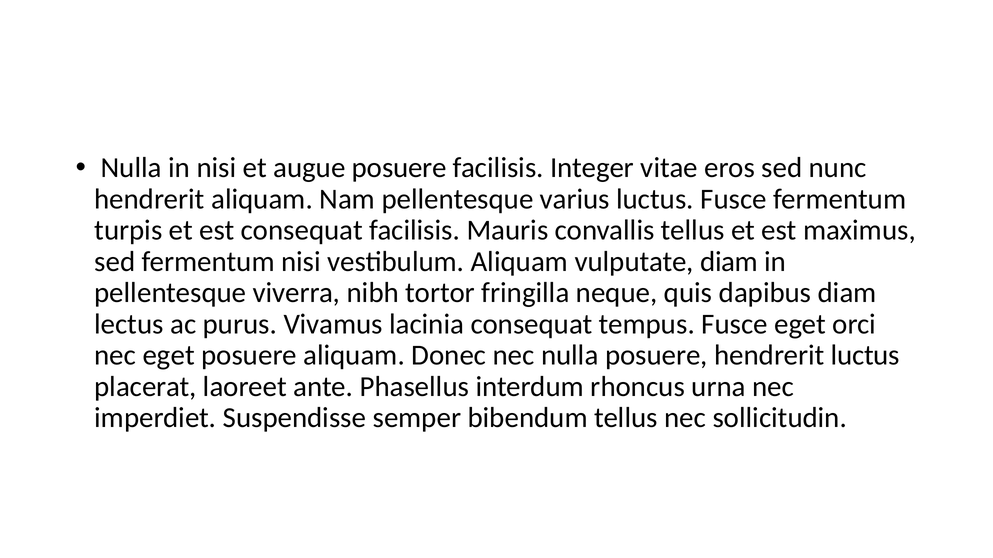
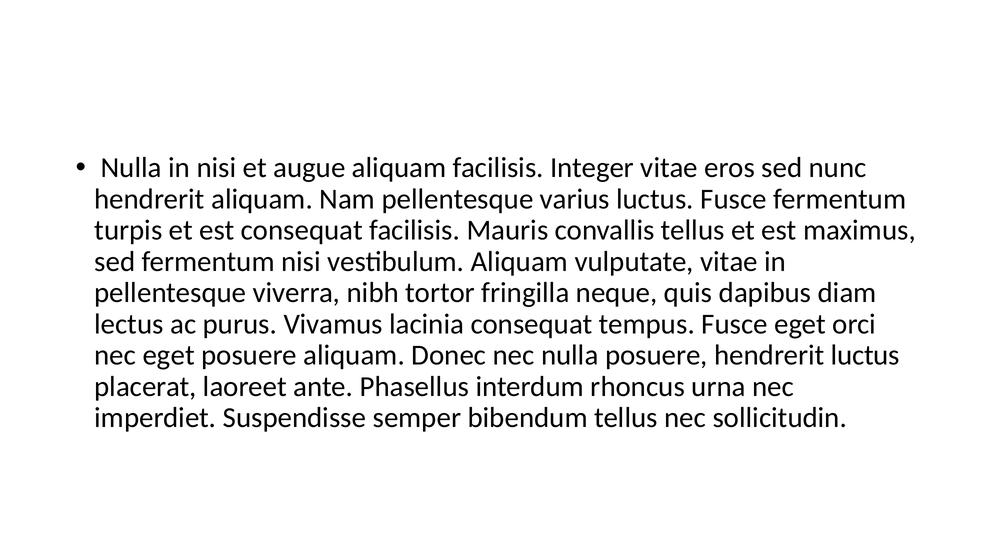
augue posuere: posuere -> aliquam (399, 168)
vulputate diam: diam -> vitae (729, 262)
